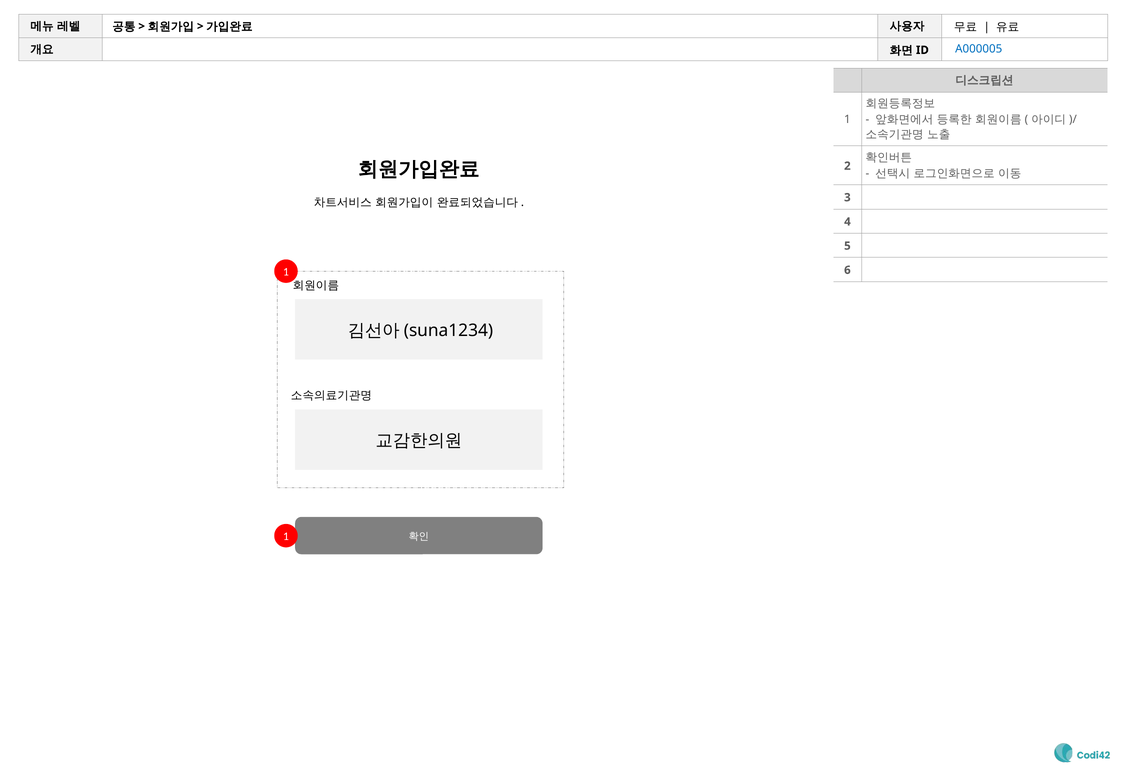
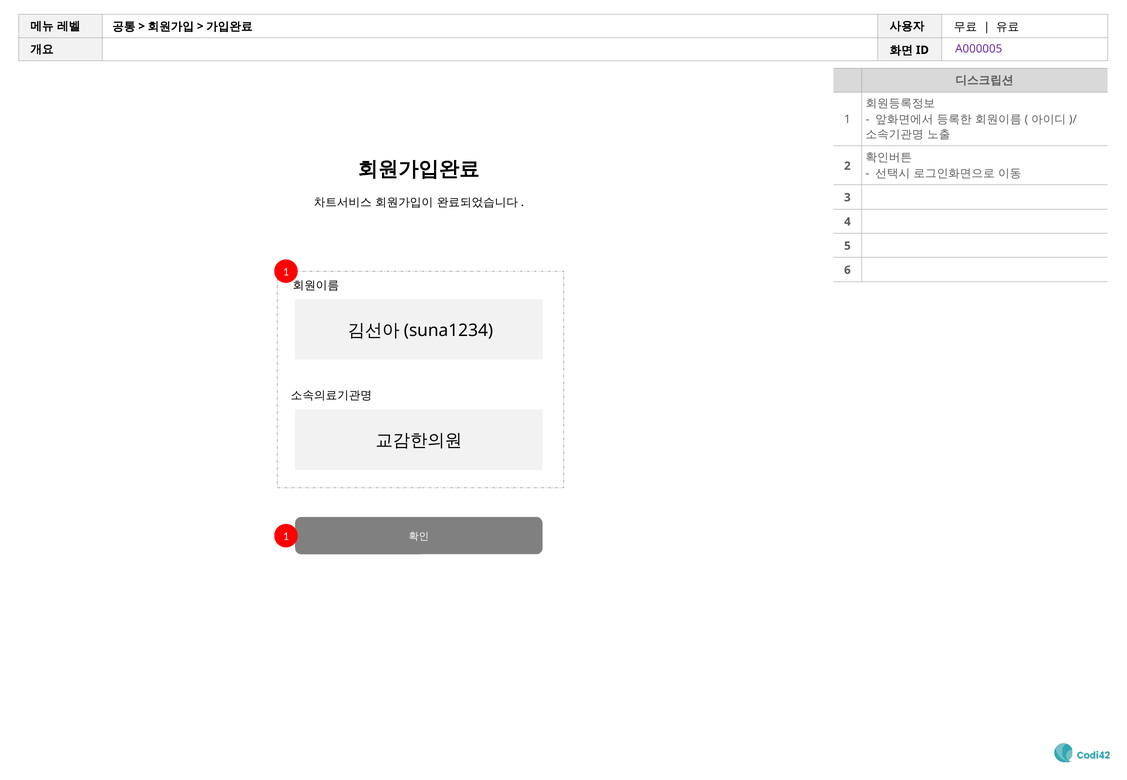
A000005 colour: blue -> purple (979, 49)
